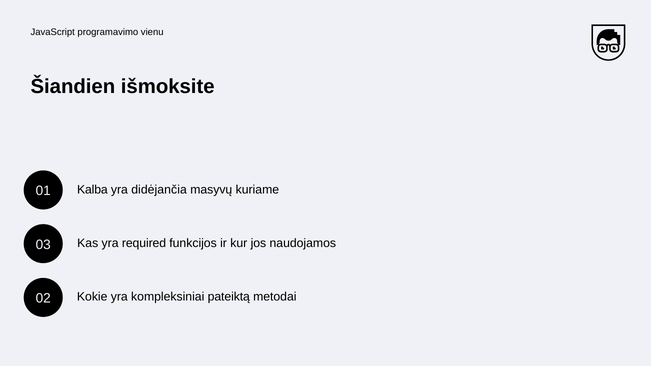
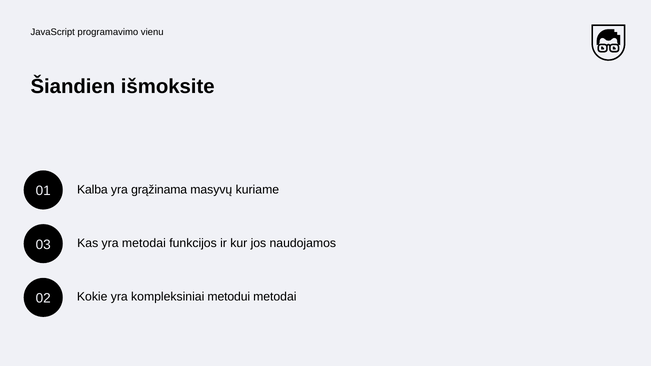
didėjančia: didėjančia -> grąžinama (159, 190)
yra required: required -> metodai (144, 243)
pateiktą: pateiktą -> metodui (229, 297)
